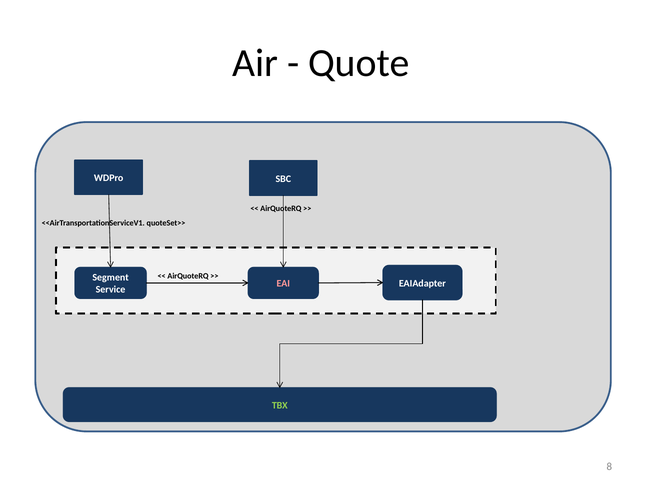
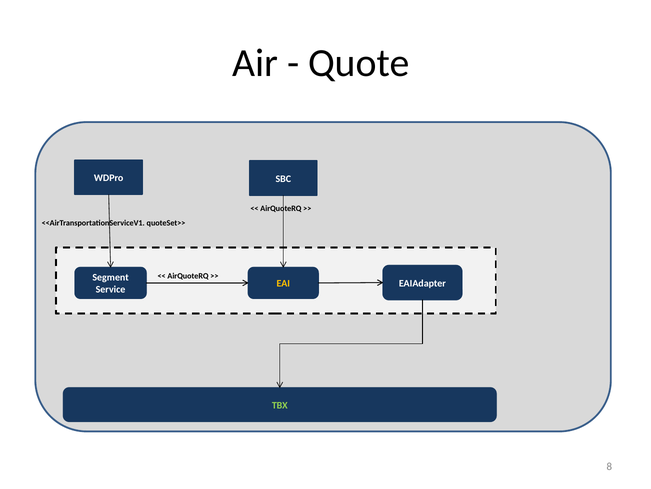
EAI colour: pink -> yellow (283, 283)
